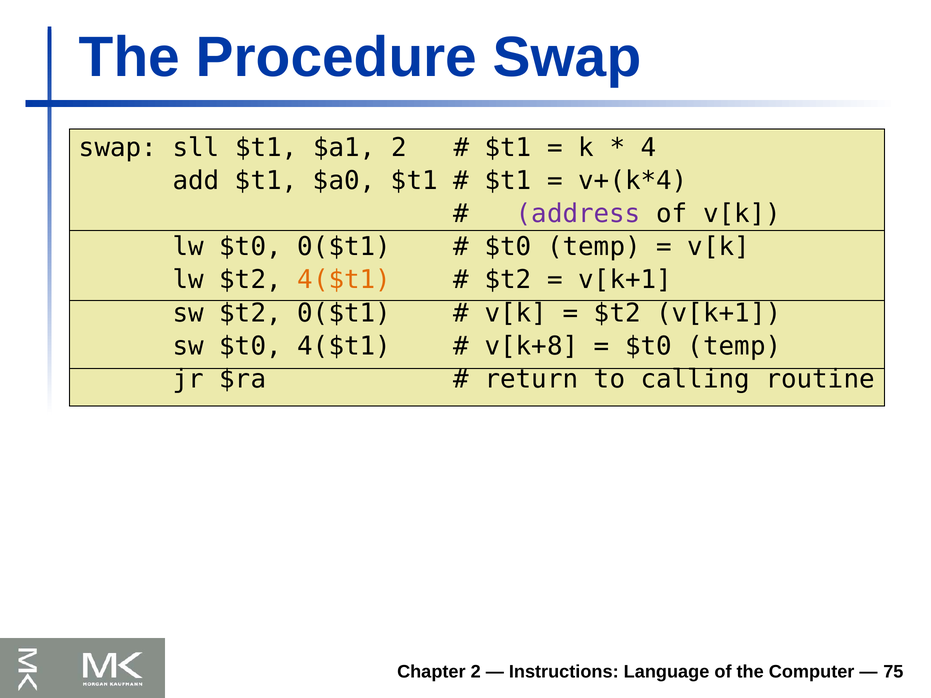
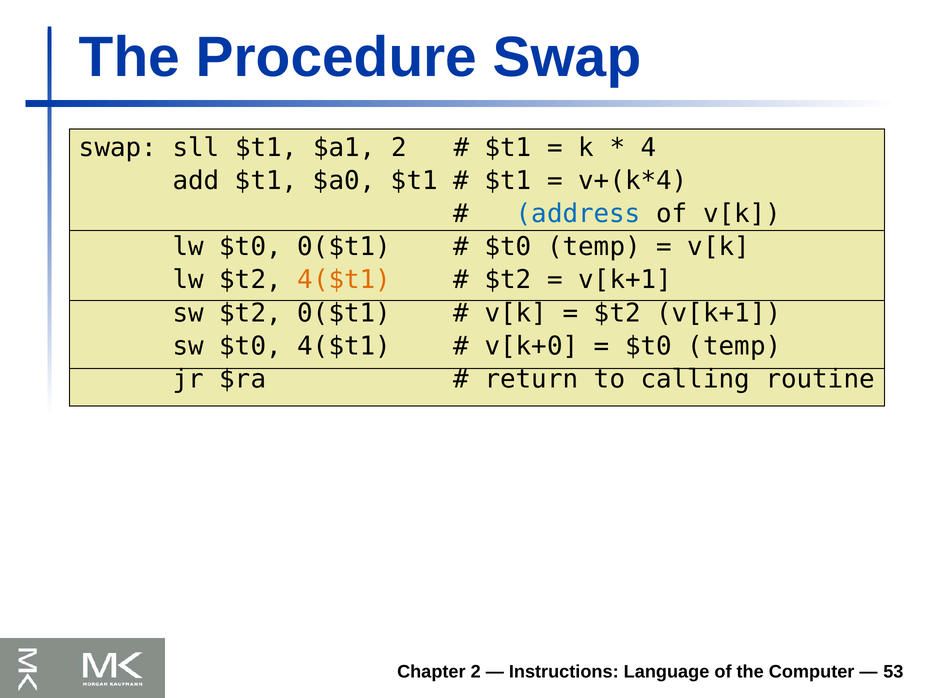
address colour: purple -> blue (578, 214)
v[k+8: v[k+8 -> v[k+0 (531, 346)
75: 75 -> 53 (893, 672)
